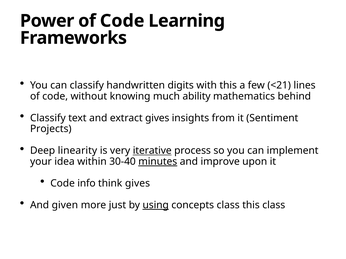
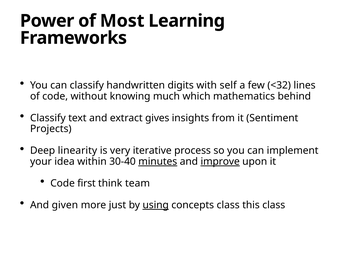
Power of Code: Code -> Most (122, 21)
with this: this -> self (228, 85)
<21: <21 -> <32 (279, 85)
ability: ability -> which (196, 96)
iterative underline: present -> none (152, 151)
improve underline: none -> present (220, 162)
info: info -> first (87, 184)
think gives: gives -> team (138, 184)
